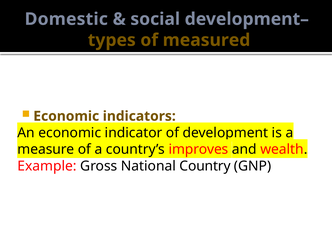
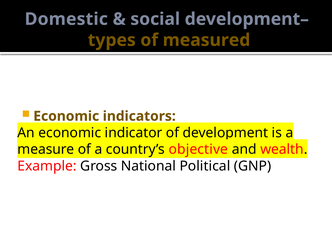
improves: improves -> objective (198, 149)
Country: Country -> Political (205, 166)
